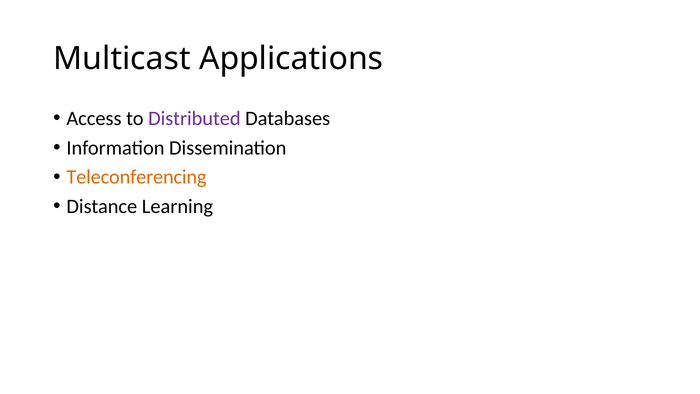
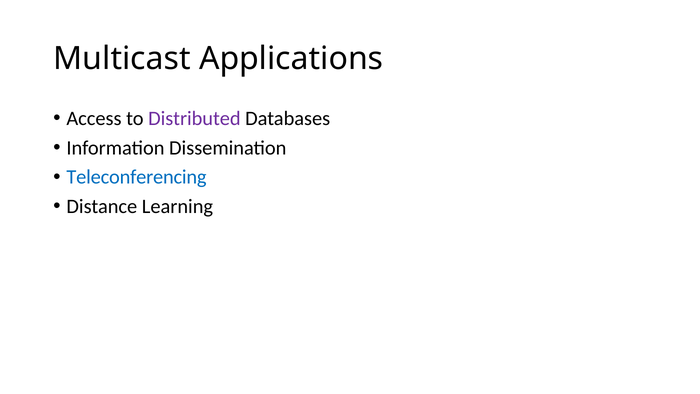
Teleconferencing colour: orange -> blue (137, 177)
